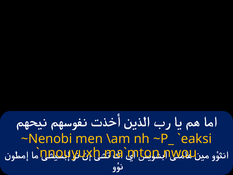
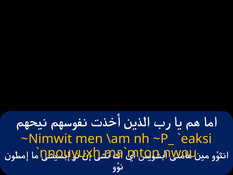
~Nenobi: ~Nenobi -> ~Nimwit (47, 139)
